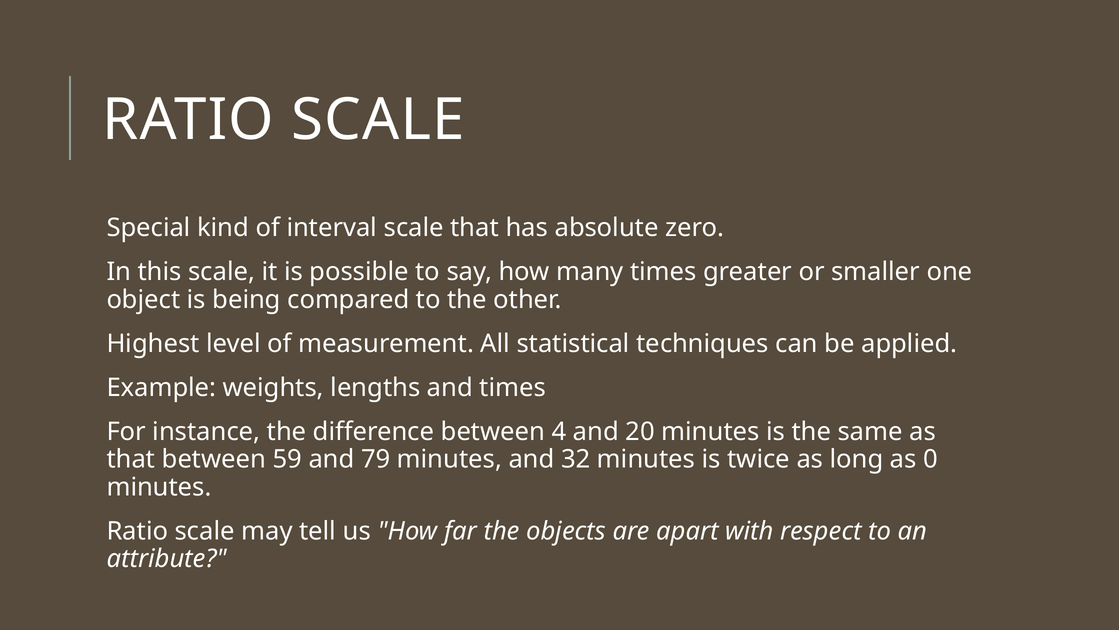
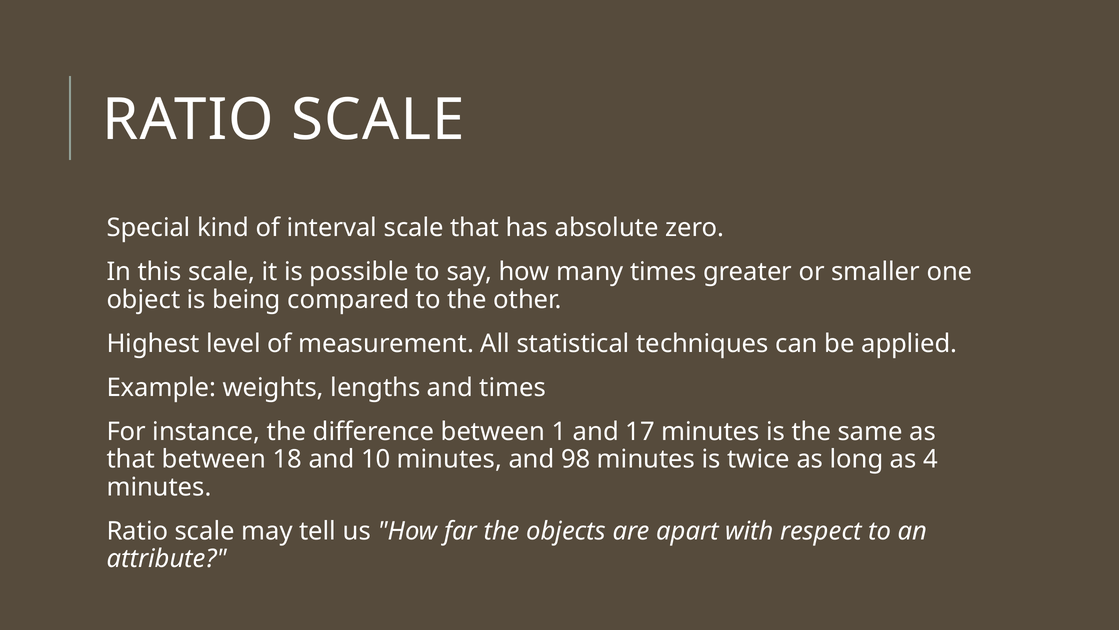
4: 4 -> 1 (559, 431)
20: 20 -> 17 (640, 431)
59: 59 -> 18 (287, 459)
79: 79 -> 10 (376, 459)
32: 32 -> 98 (576, 459)
0: 0 -> 4 (931, 459)
